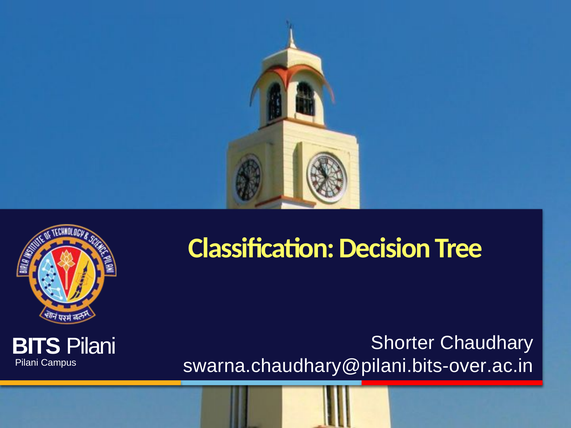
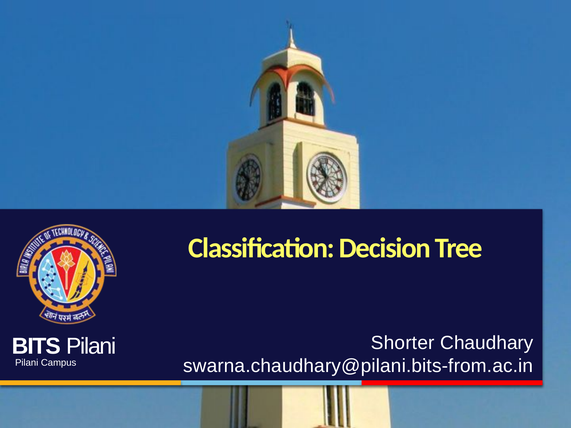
swarna.chaudhary@pilani.bits-over.ac.in: swarna.chaudhary@pilani.bits-over.ac.in -> swarna.chaudhary@pilani.bits-from.ac.in (358, 366)
